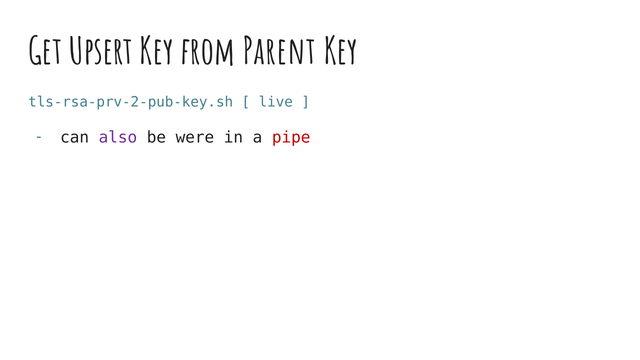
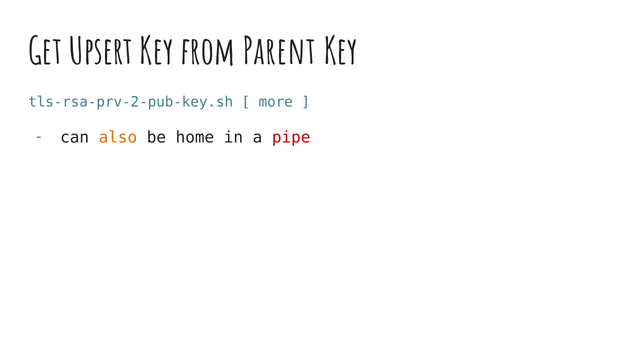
live: live -> more (276, 102)
also colour: purple -> orange (118, 137)
were: were -> home (195, 137)
